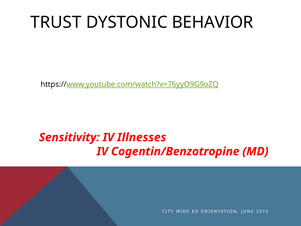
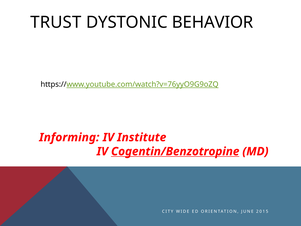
Sensitivity: Sensitivity -> Informing (69, 137)
Illnesses: Illnesses -> Institute (142, 137)
Cogentin/Benzotropine underline: none -> present (175, 151)
